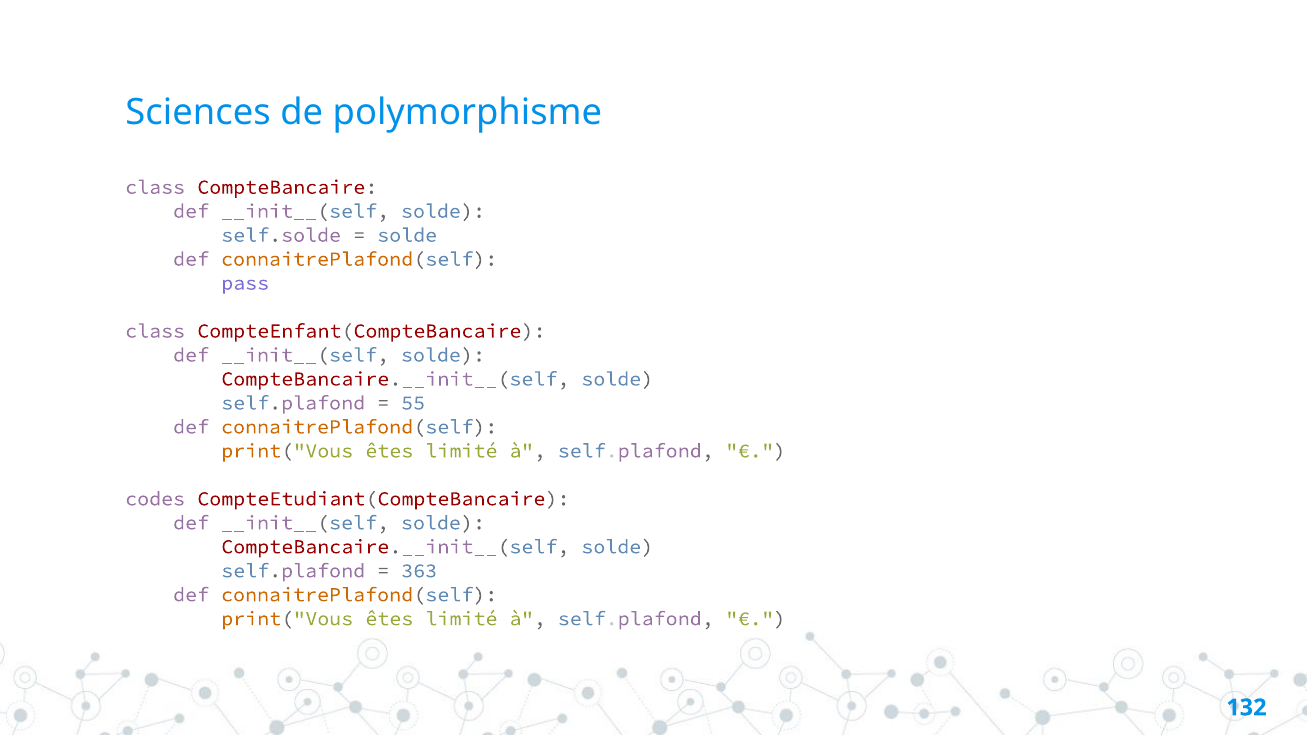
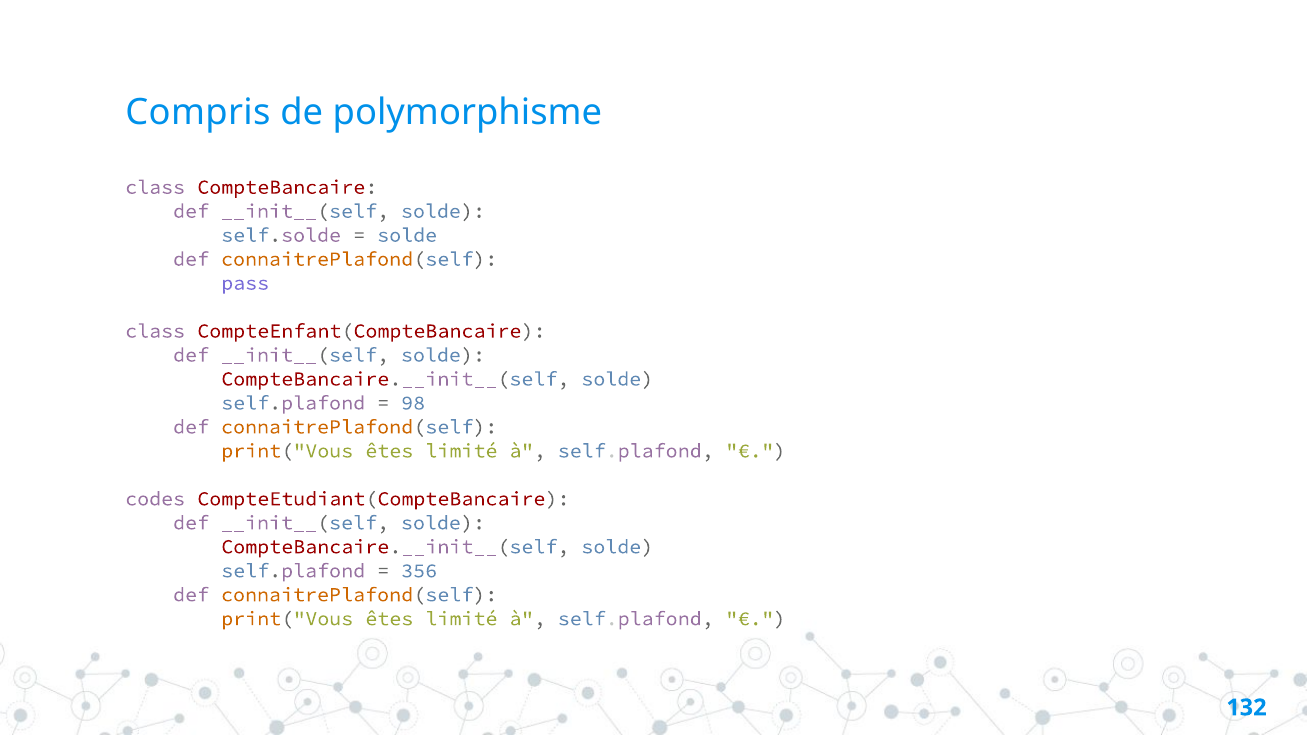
Sciences: Sciences -> Compris (198, 112)
55: 55 -> 98 (413, 403)
363: 363 -> 356 (419, 571)
